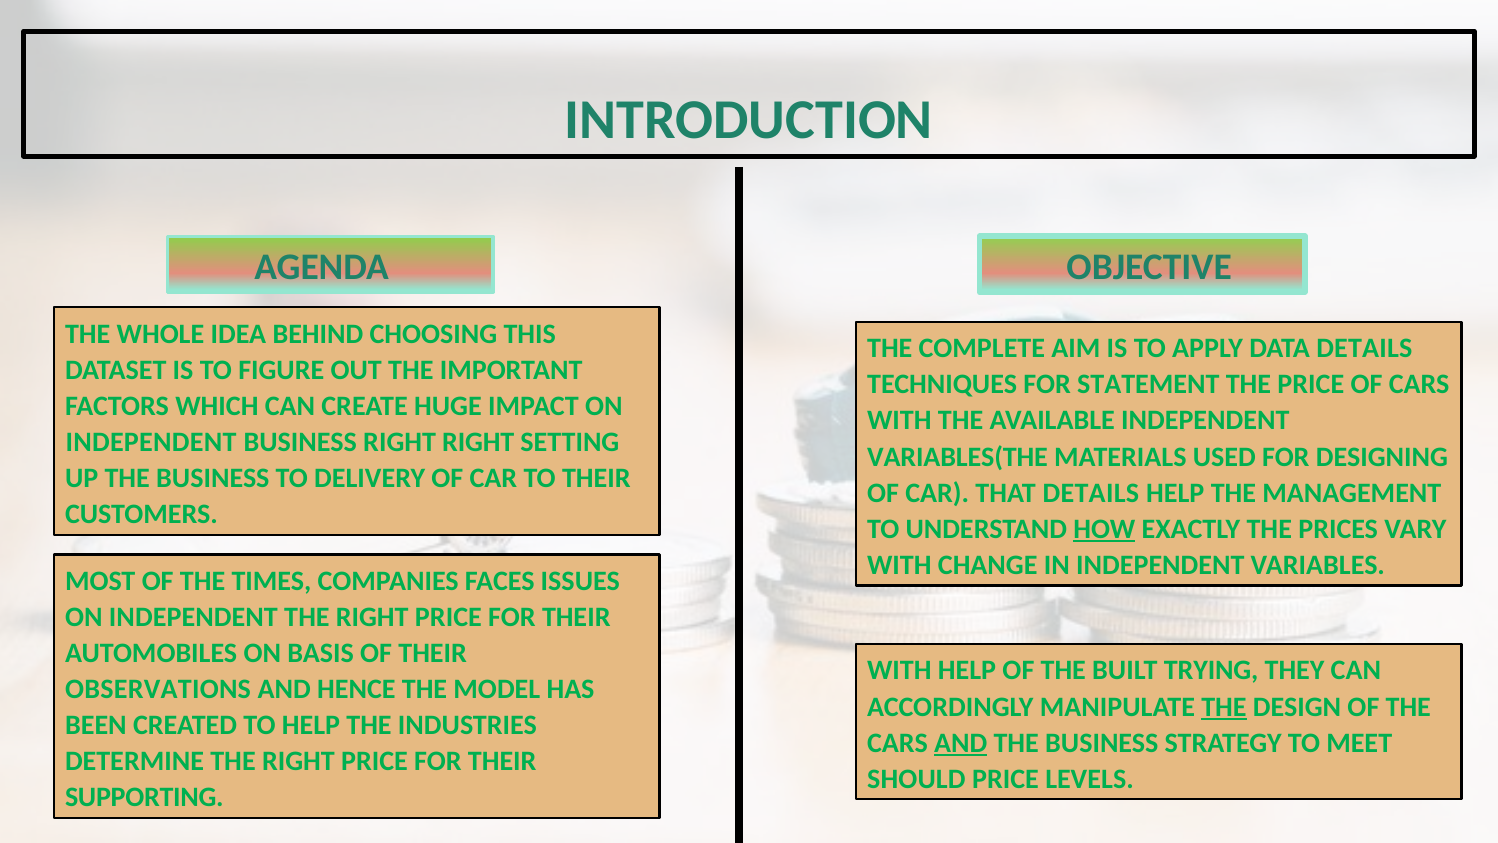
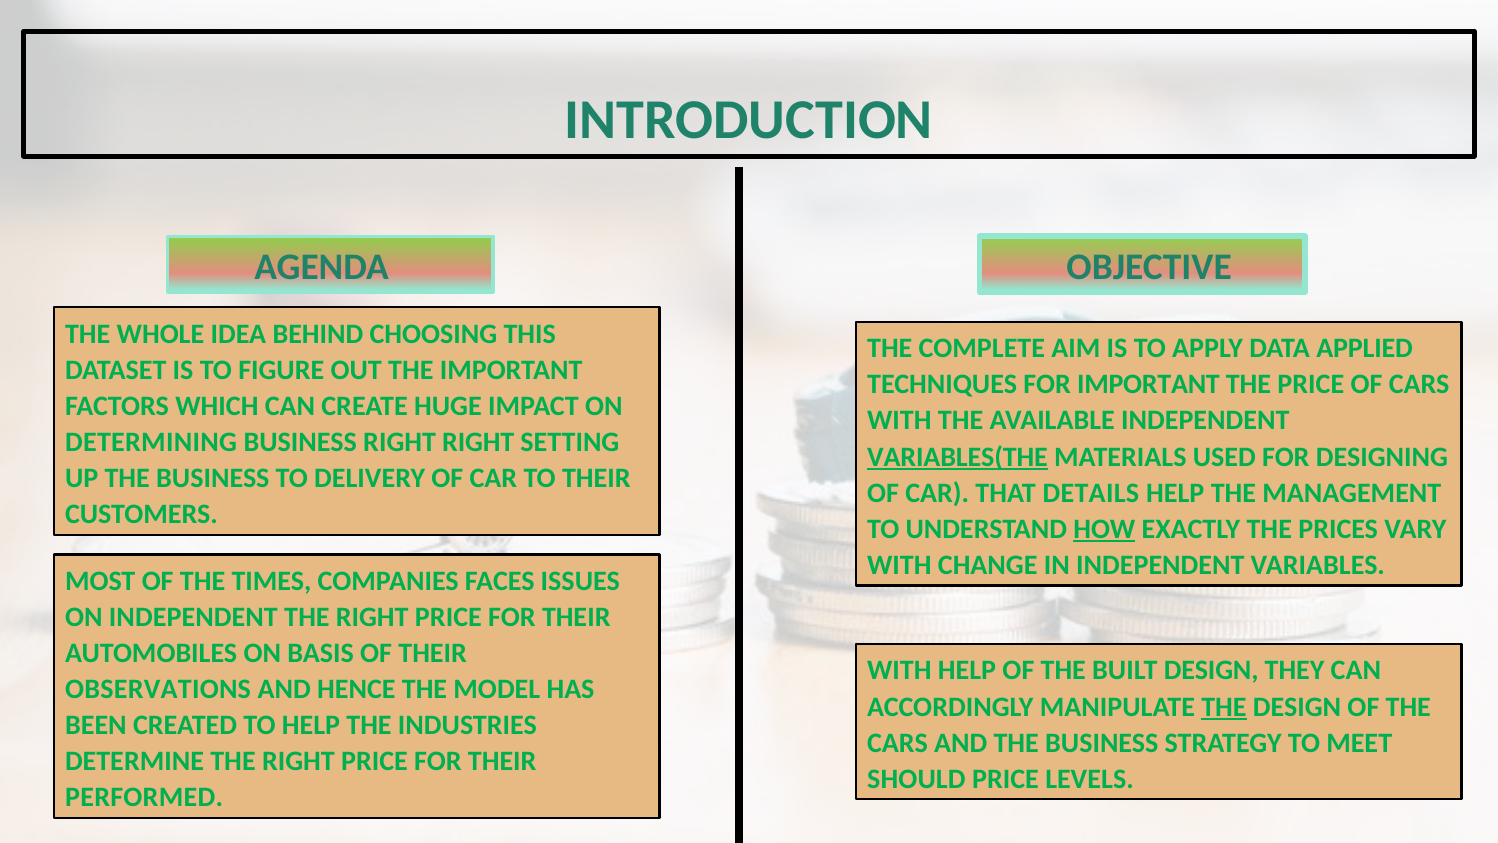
DATA DETAILS: DETAILS -> APPLIED (1365, 348)
FOR STATEMENT: STATEMENT -> IMPORTANT (1148, 384)
INDEPENDENT: INDEPENDENT -> DETERMINING (151, 442)
VARIABLES(THE underline: none -> present (958, 457)
BUILT TRYING: TRYING -> DESIGN (1211, 670)
AND underline: present -> none (961, 742)
SUPPORTING: SUPPORTING -> PERFORMED (144, 797)
